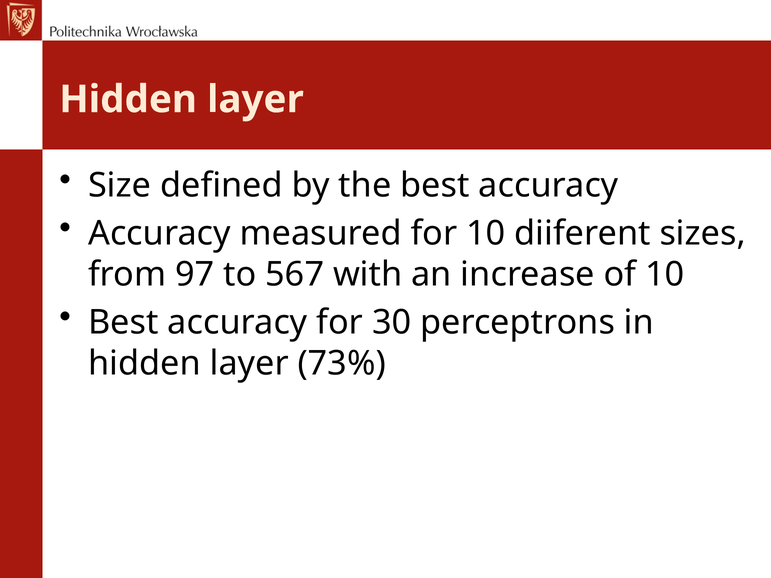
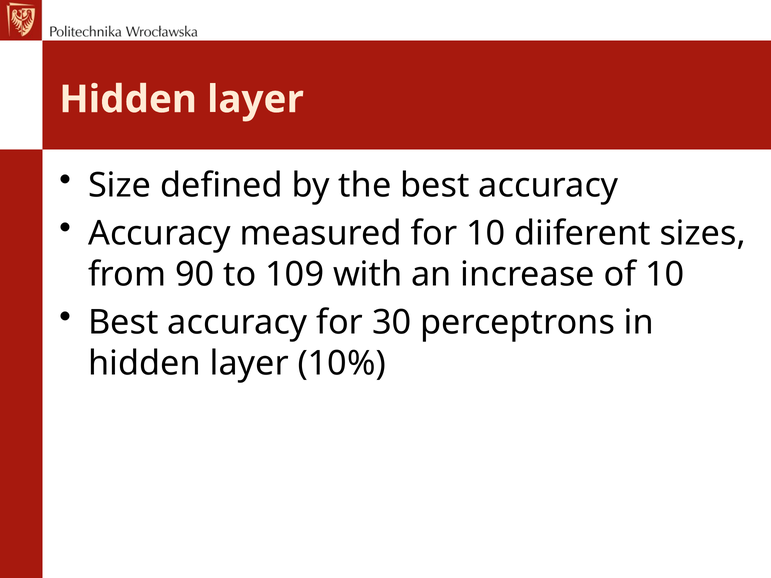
97: 97 -> 90 (195, 275)
567: 567 -> 109 (295, 275)
73%: 73% -> 10% (342, 364)
